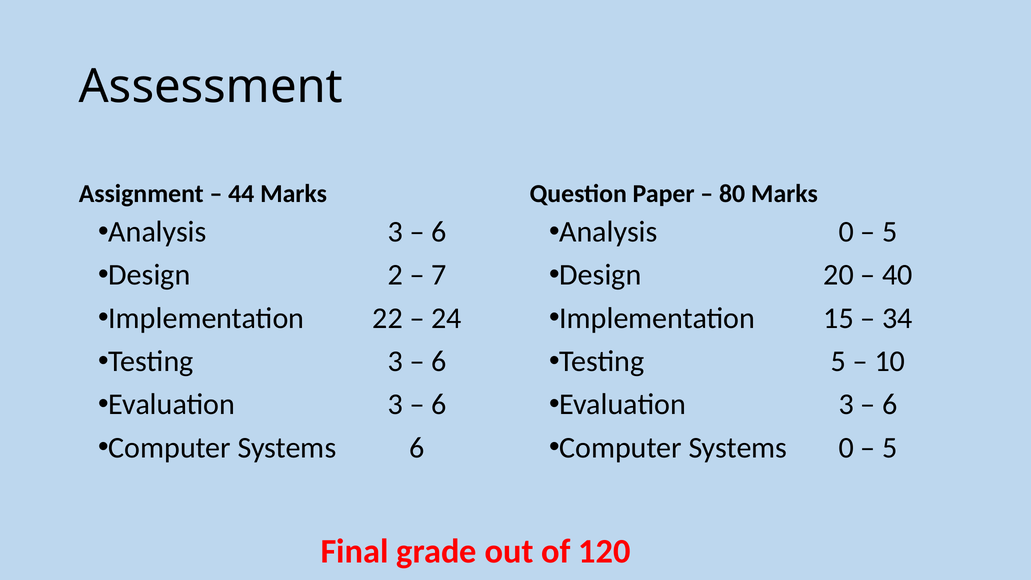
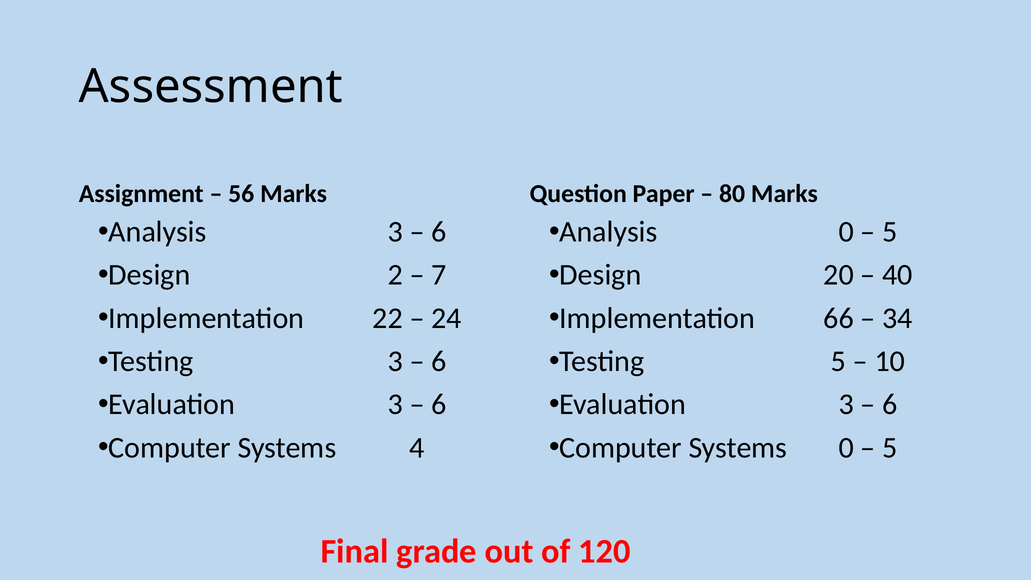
44: 44 -> 56 (241, 194)
15: 15 -> 66 (839, 318)
Systems 6: 6 -> 4 (417, 448)
